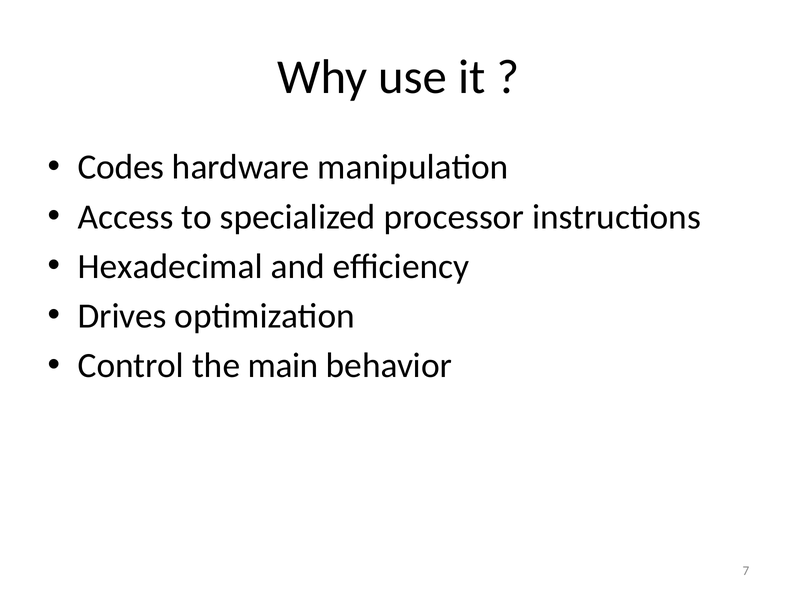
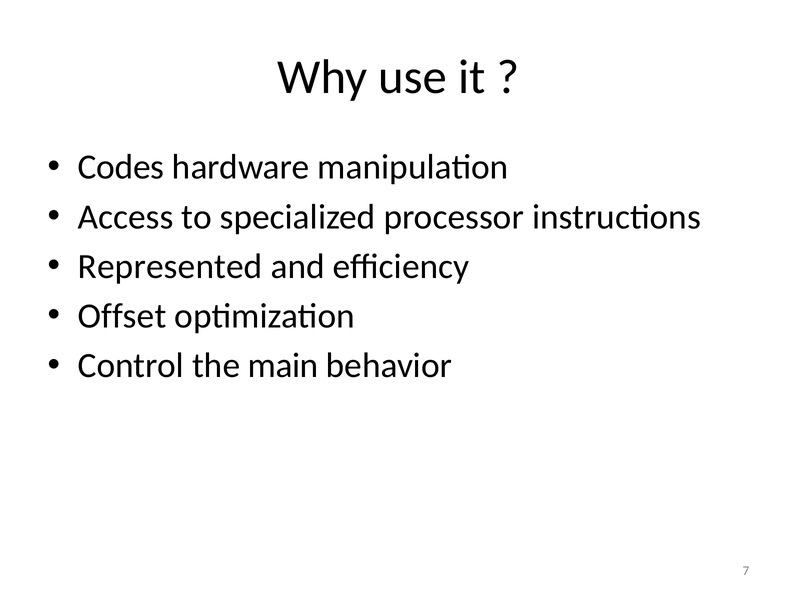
Hexadecimal: Hexadecimal -> Represented (170, 266)
Drives: Drives -> Offset (122, 316)
